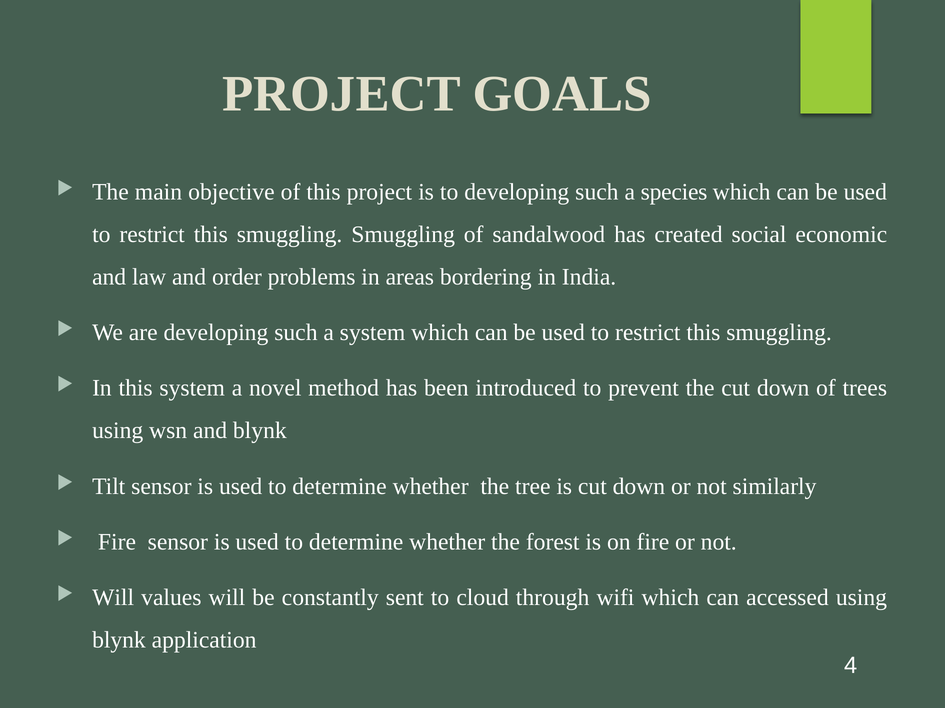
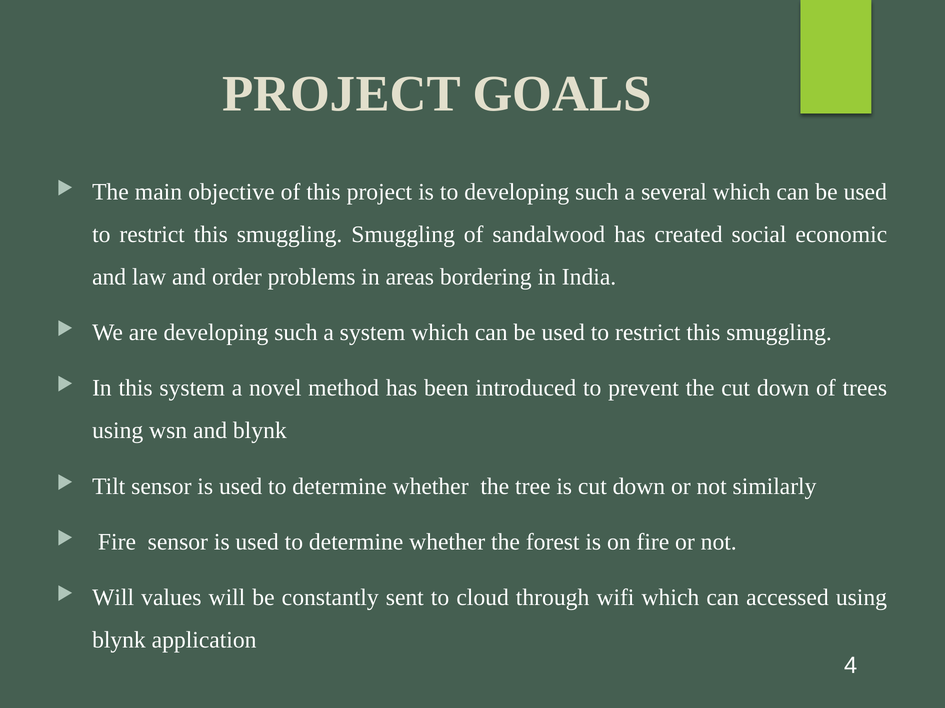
species: species -> several (674, 192)
